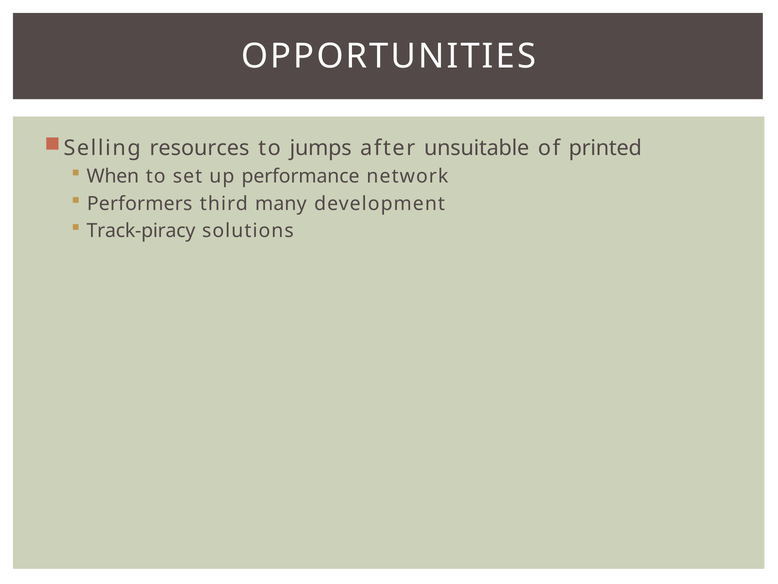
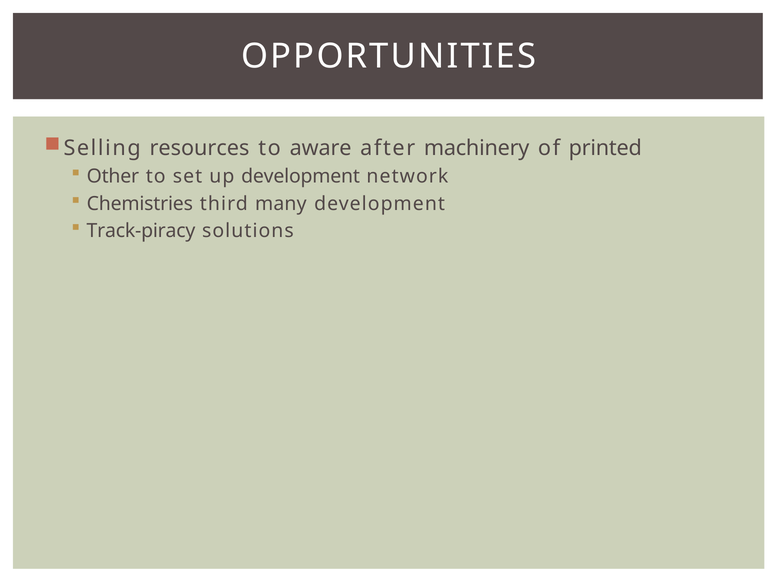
jumps: jumps -> aware (321, 148)
unsuitable: unsuitable -> machinery (477, 148)
When: When -> Other (113, 176)
up performance: performance -> development (301, 176)
Performers: Performers -> Chemistries (140, 204)
